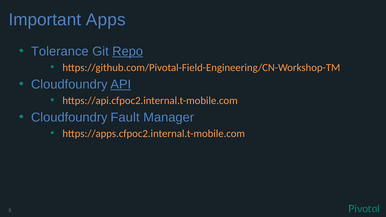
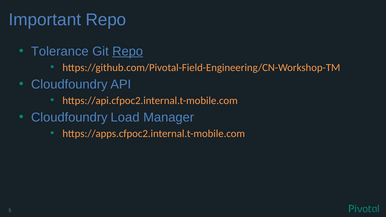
Important Apps: Apps -> Repo (106, 20)
API underline: present -> none (121, 84)
Fault: Fault -> Load (125, 117)
